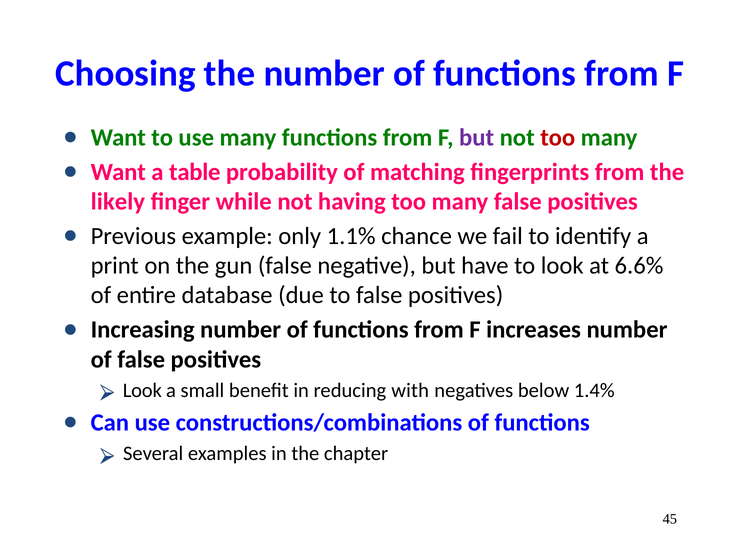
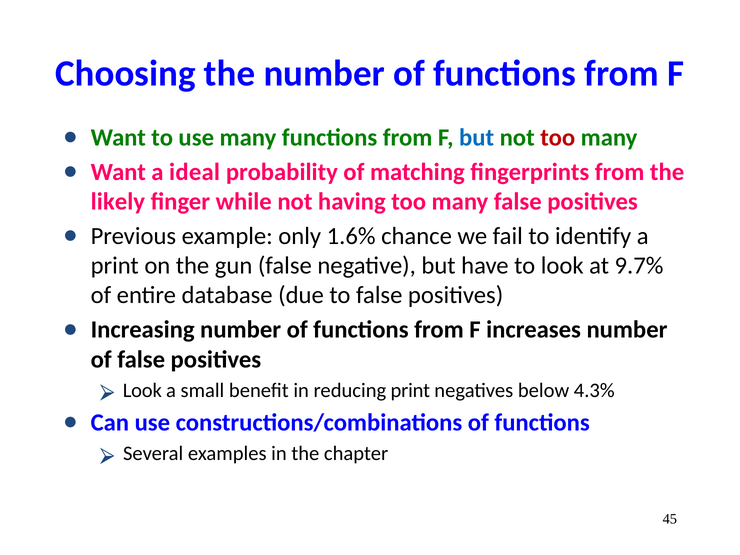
but colour: purple -> blue (477, 137)
table: table -> ideal (195, 172)
1.1%: 1.1% -> 1.6% (351, 236)
6.6%: 6.6% -> 9.7% (639, 266)
reducing with: with -> print (410, 390)
1.4%: 1.4% -> 4.3% (594, 390)
